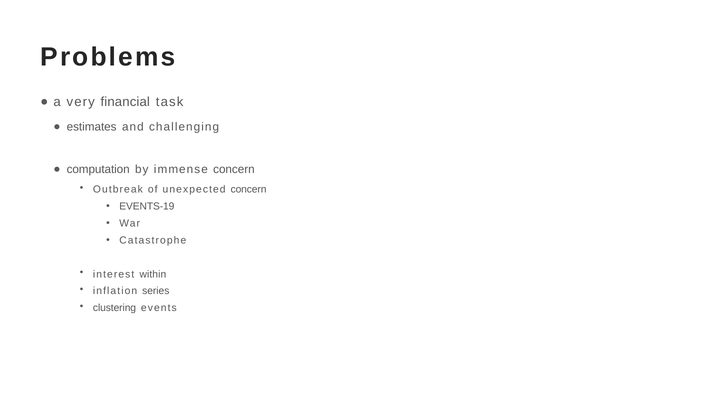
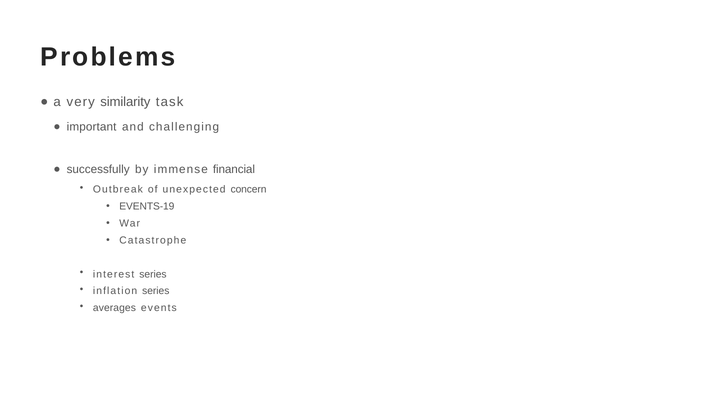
financial: financial -> similarity (125, 102)
estimates: estimates -> important (92, 127)
computation: computation -> successfully (98, 170)
immense concern: concern -> financial (234, 170)
interest within: within -> series (153, 274)
clustering: clustering -> averages (114, 308)
